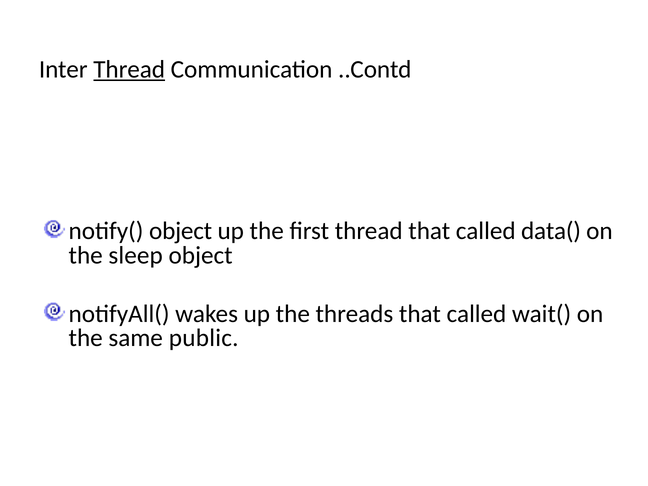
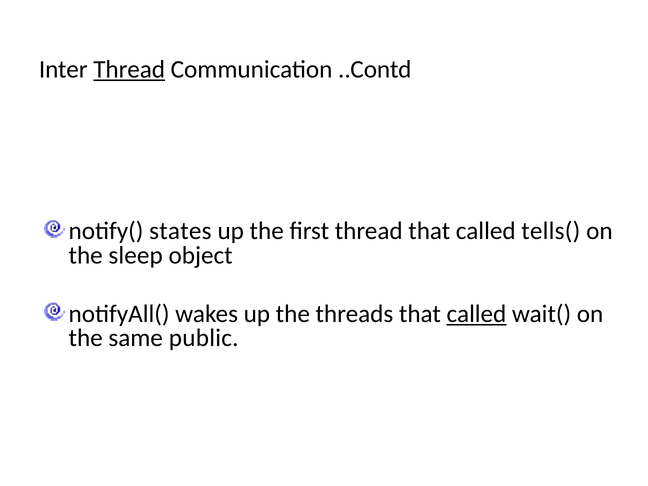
notify( object: object -> states (180, 231)
data(: data( -> tells( (551, 231)
called underline: none -> present (476, 314)
